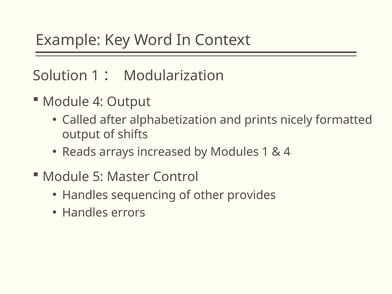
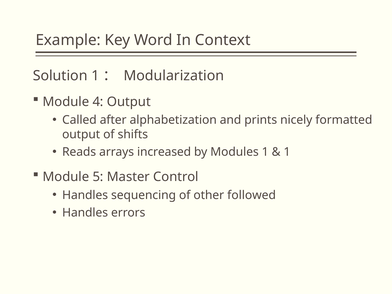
4: 4 -> 1 (287, 152)
provides: provides -> followed (252, 195)
